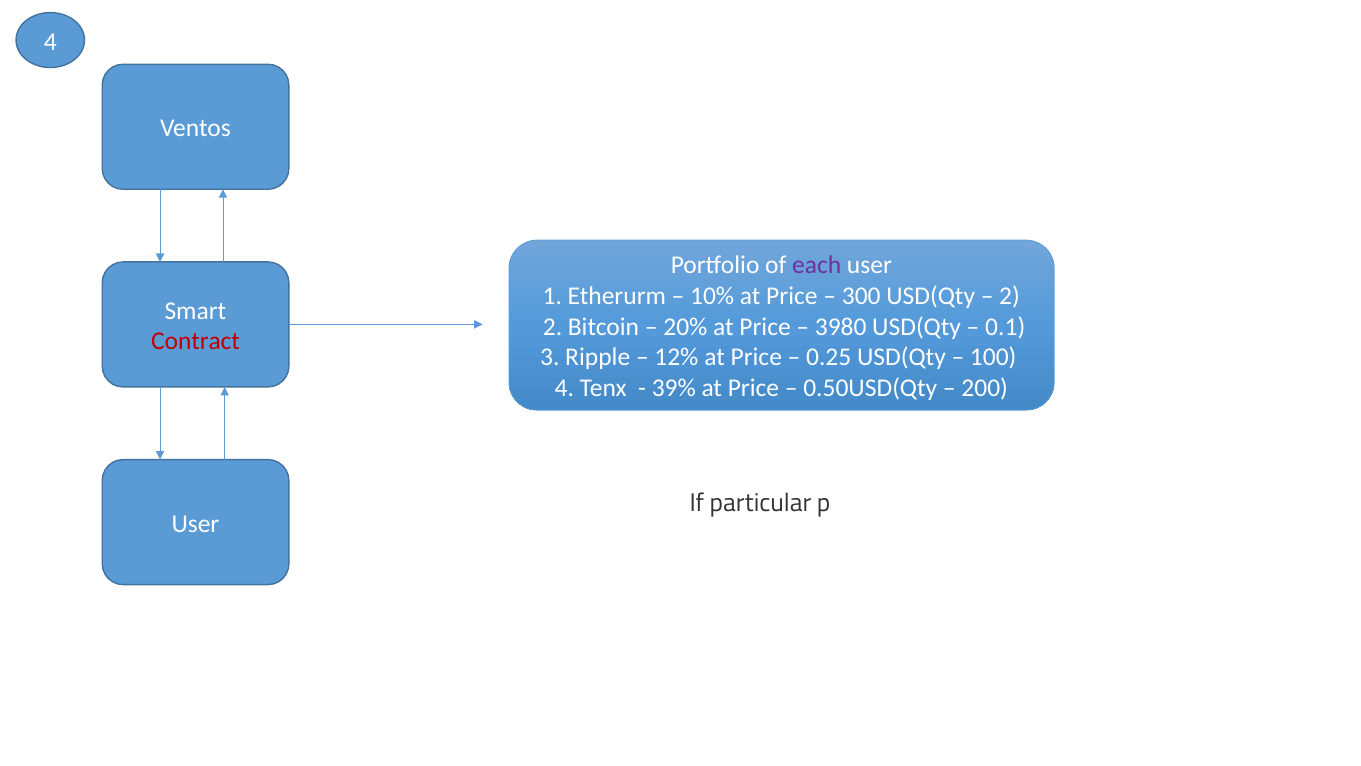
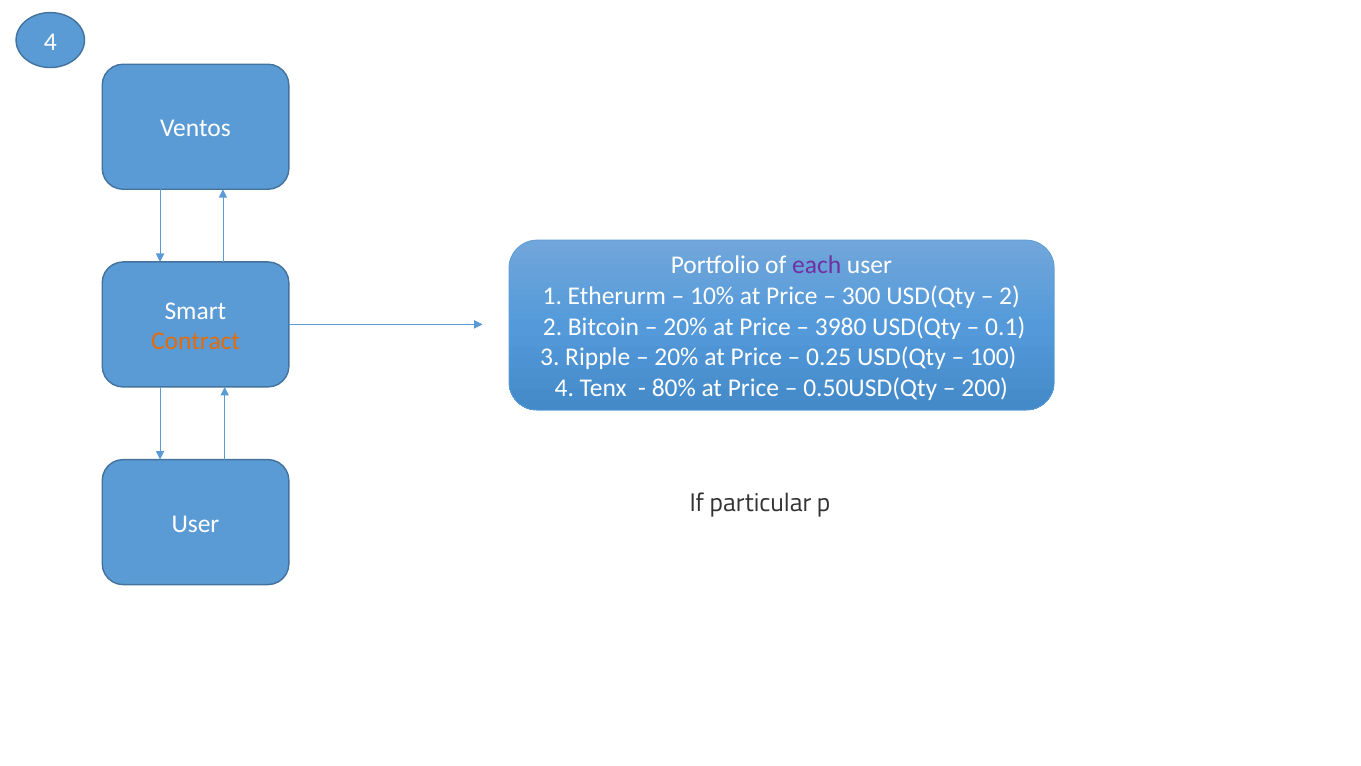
Contract colour: red -> orange (196, 341)
12%: 12% -> 20% (676, 357)
39%: 39% -> 80% (674, 388)
